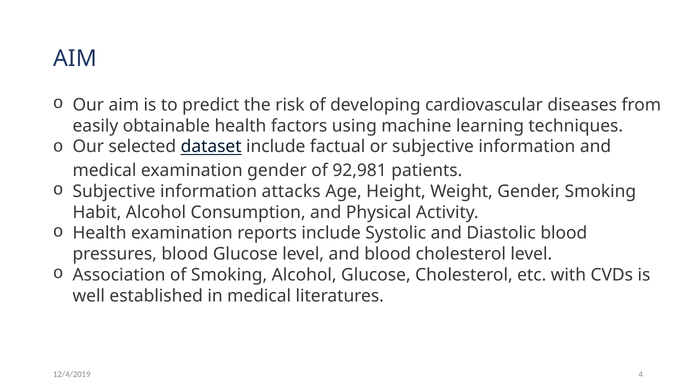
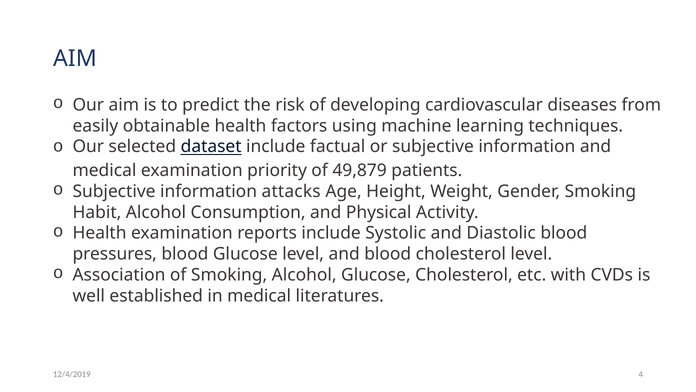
examination gender: gender -> priority (277, 170)
92,981: 92,981 -> 49,879 (360, 170)
